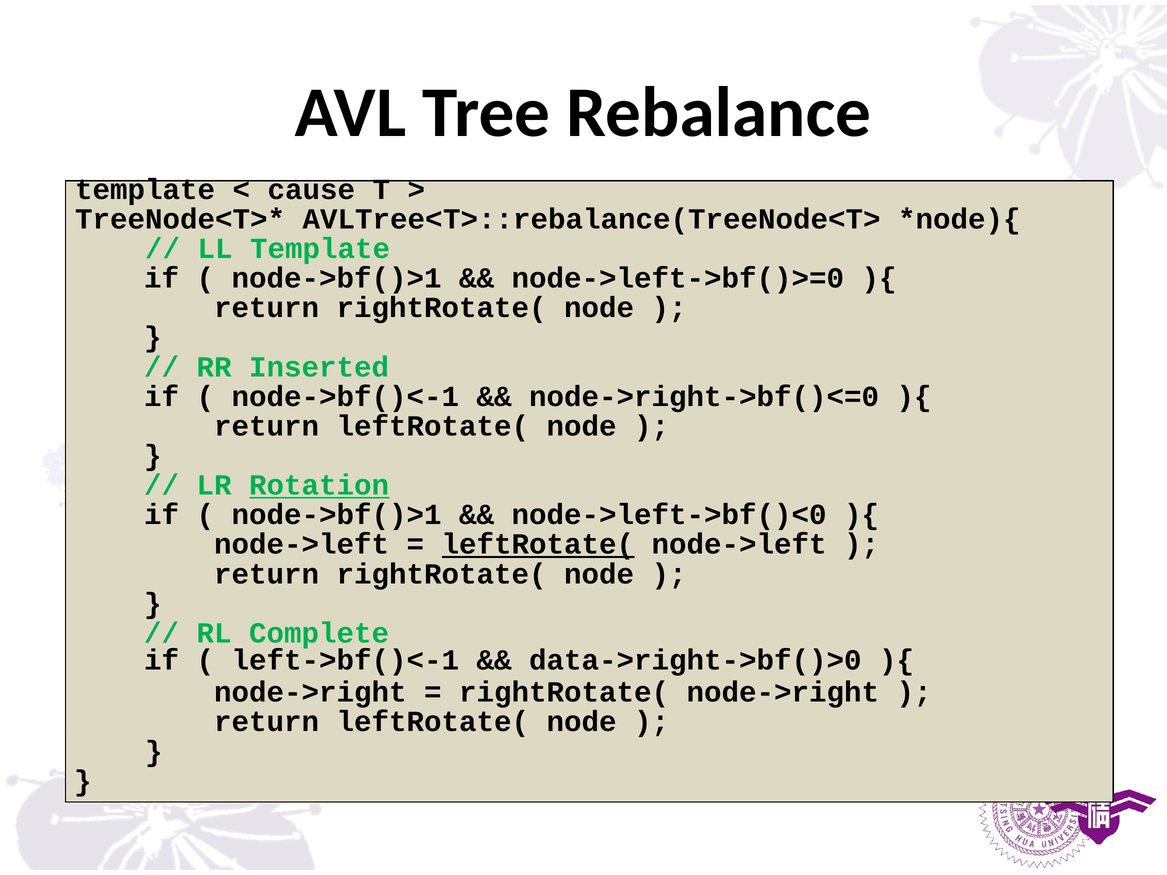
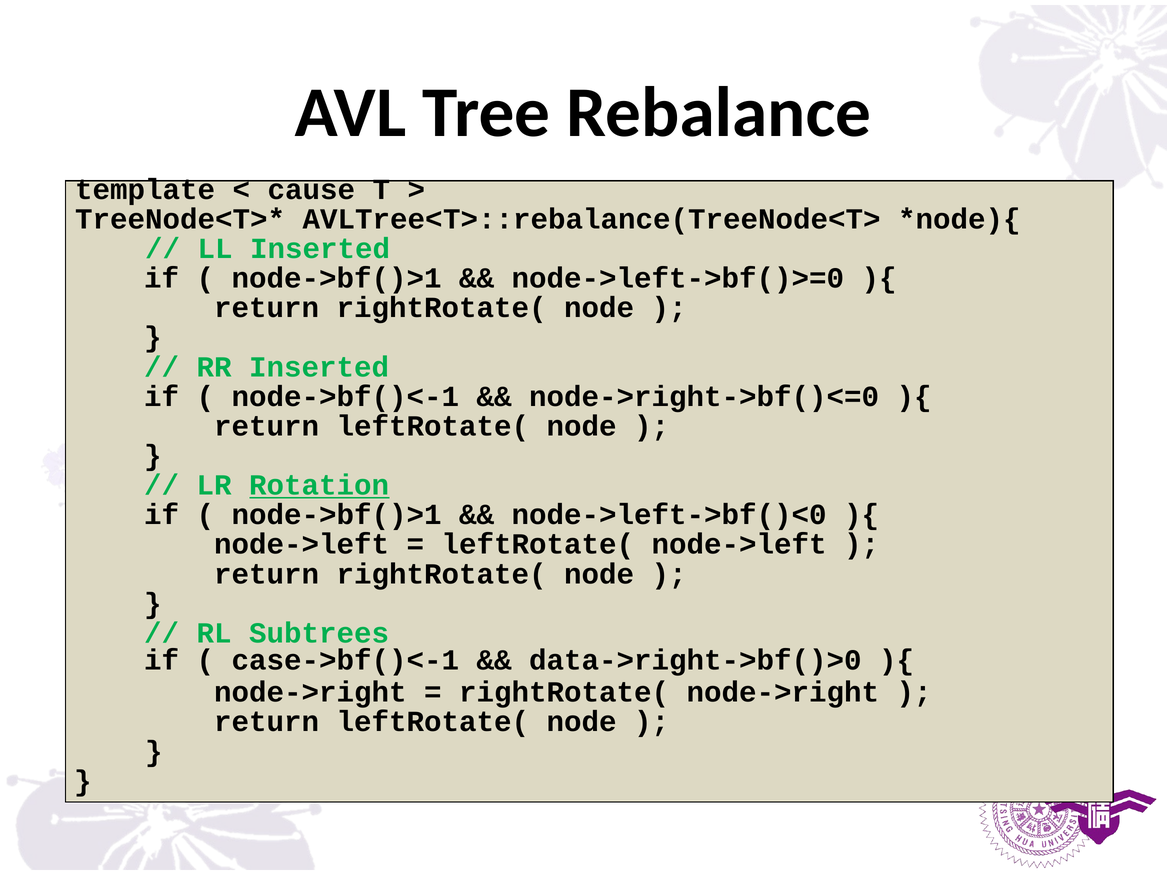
LL Template: Template -> Inserted (320, 249)
leftRotate( underline: present -> none (538, 545)
Complete: Complete -> Subtrees (319, 633)
left->bf()<-1: left->bf()<-1 -> case->bf()<-1 (346, 660)
